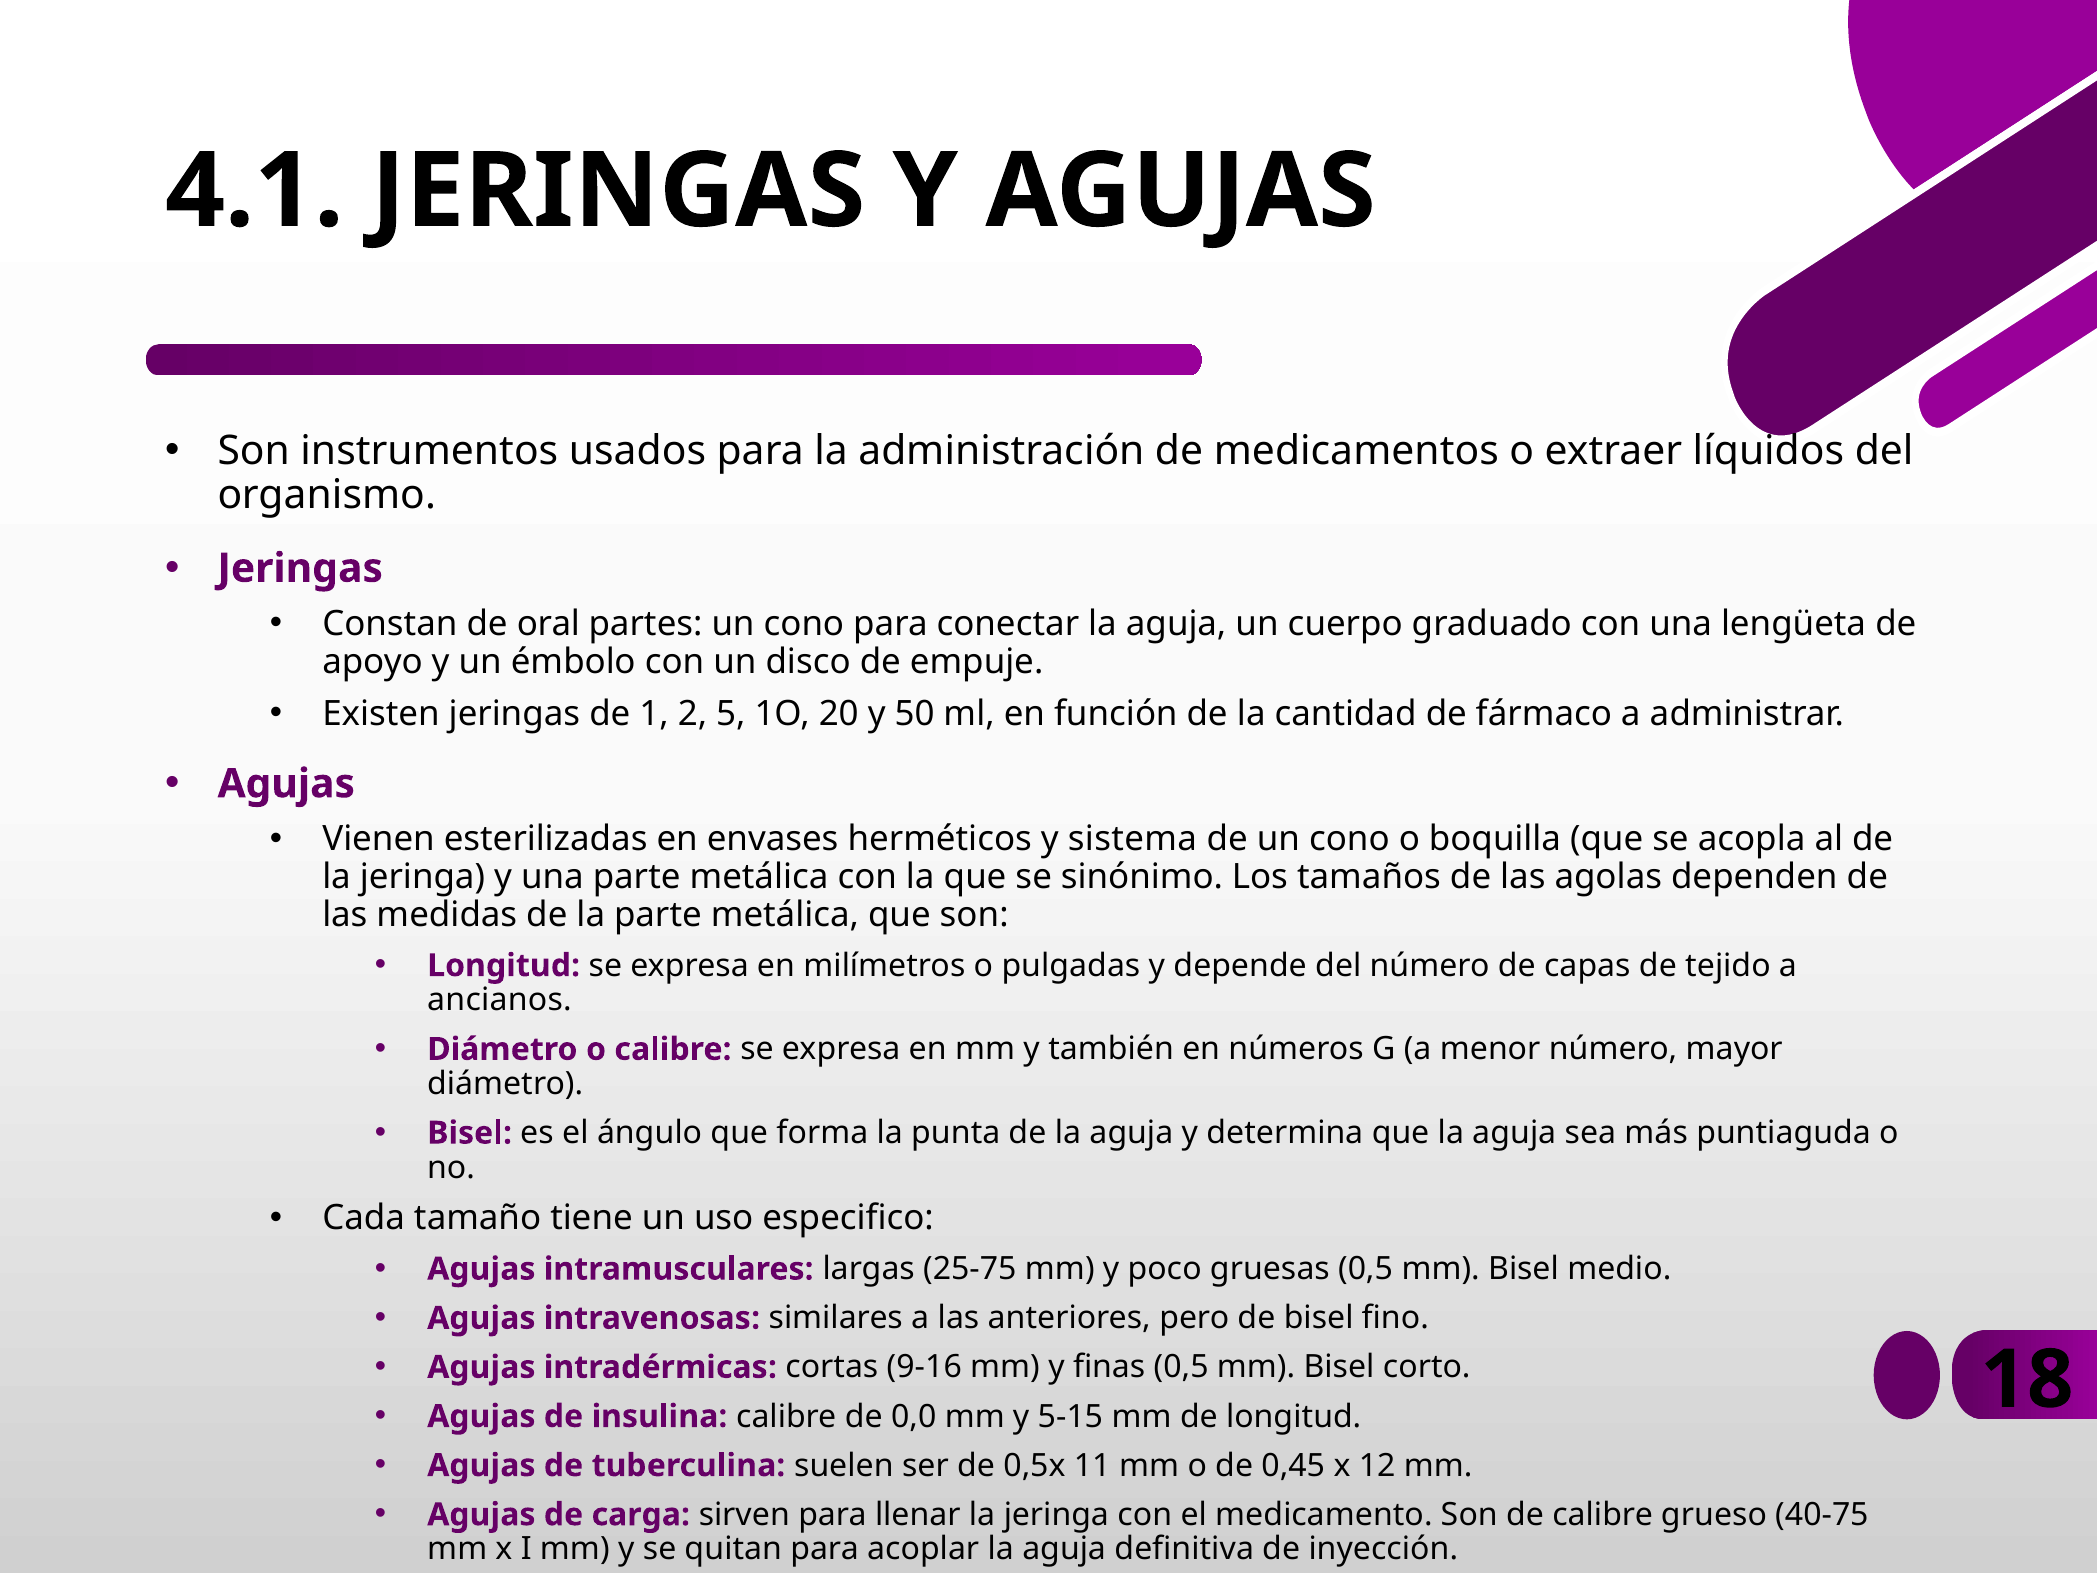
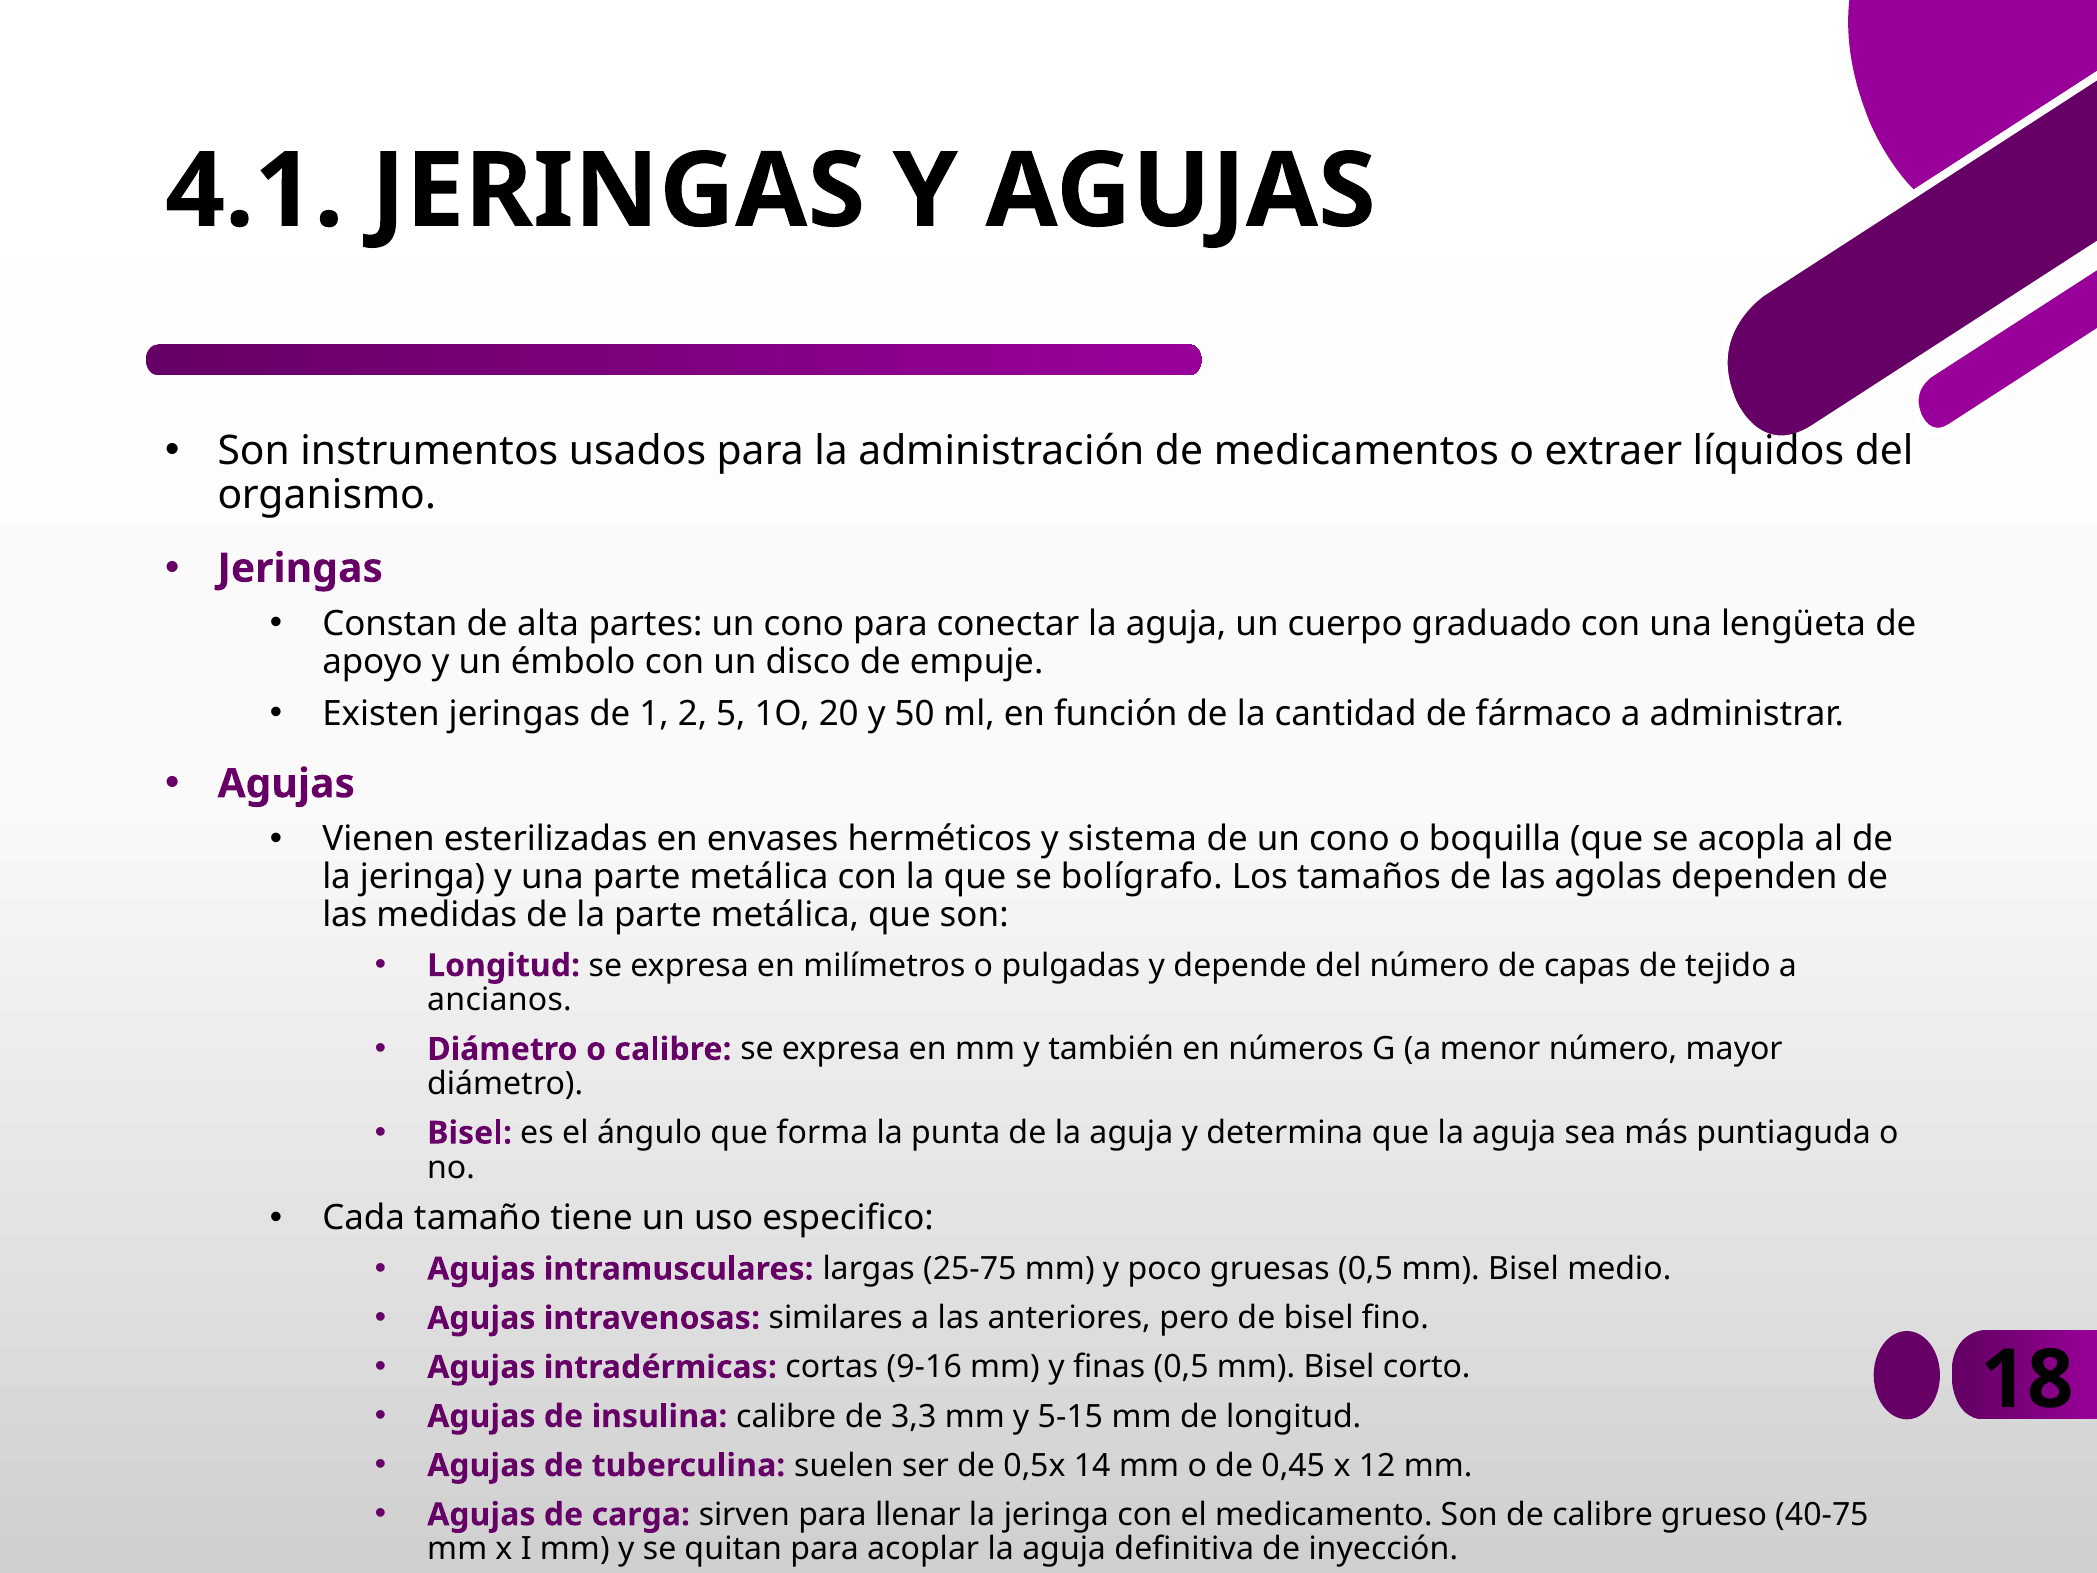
oral: oral -> alta (548, 624)
sinónimo: sinónimo -> bolígrafo (1142, 877)
0,0: 0,0 -> 3,3 (914, 1416)
11: 11 -> 14 (1092, 1465)
